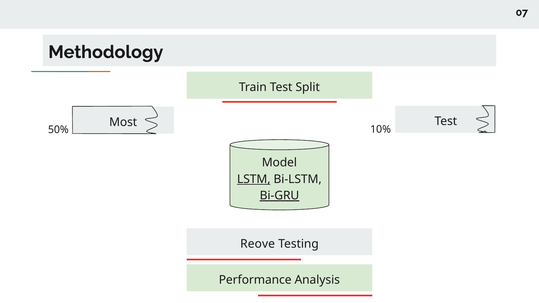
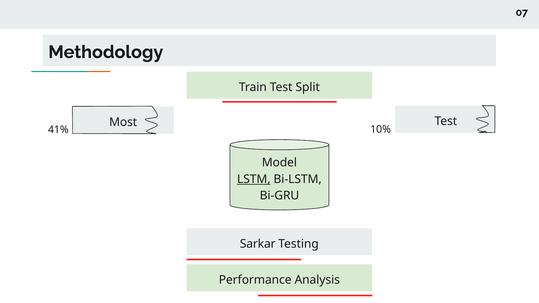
50%: 50% -> 41% (58, 130)
Bi-GRU underline: present -> none (279, 196)
Reove: Reove -> Sarkar (258, 244)
